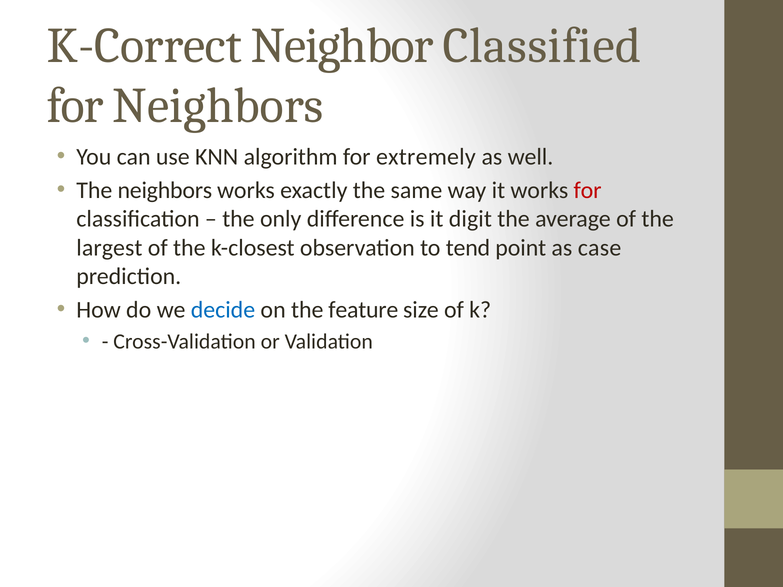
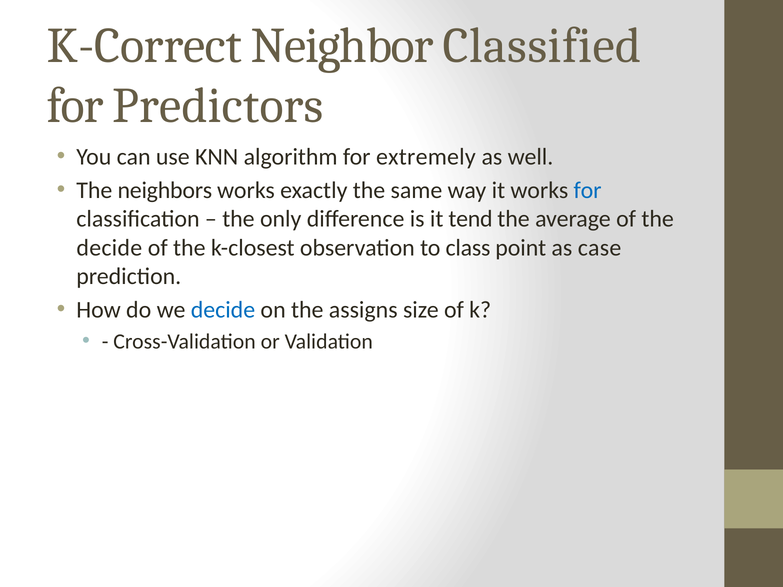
for Neighbors: Neighbors -> Predictors (218, 106)
for colour: red -> blue (588, 190)
digit: digit -> tend (471, 219)
largest: largest -> decide (109, 248)
tend: tend -> class (468, 248)
feature: feature -> assigns (363, 310)
